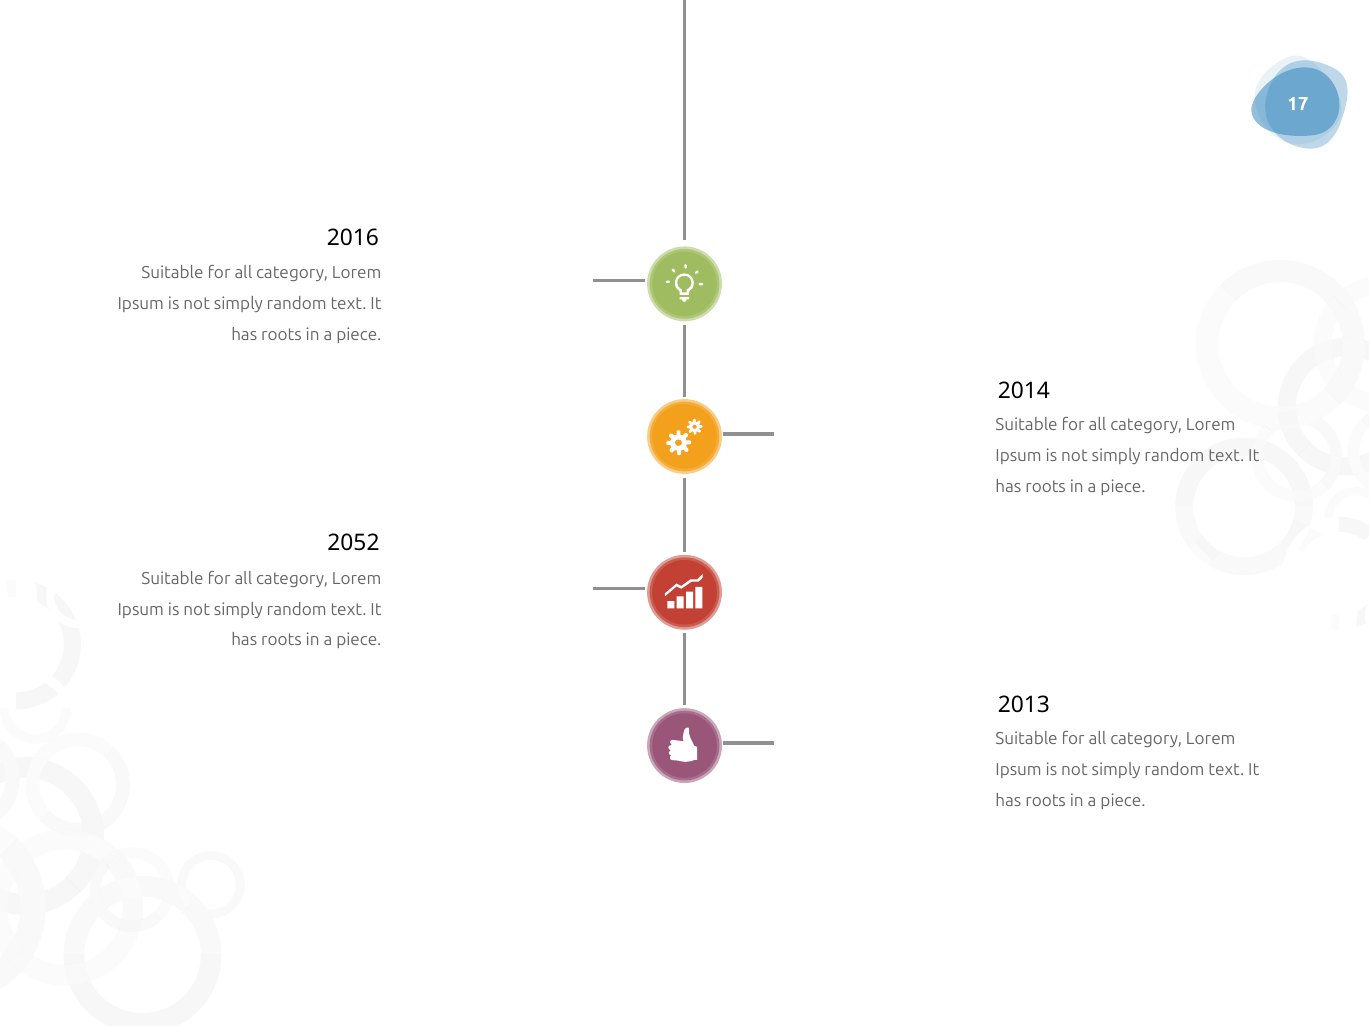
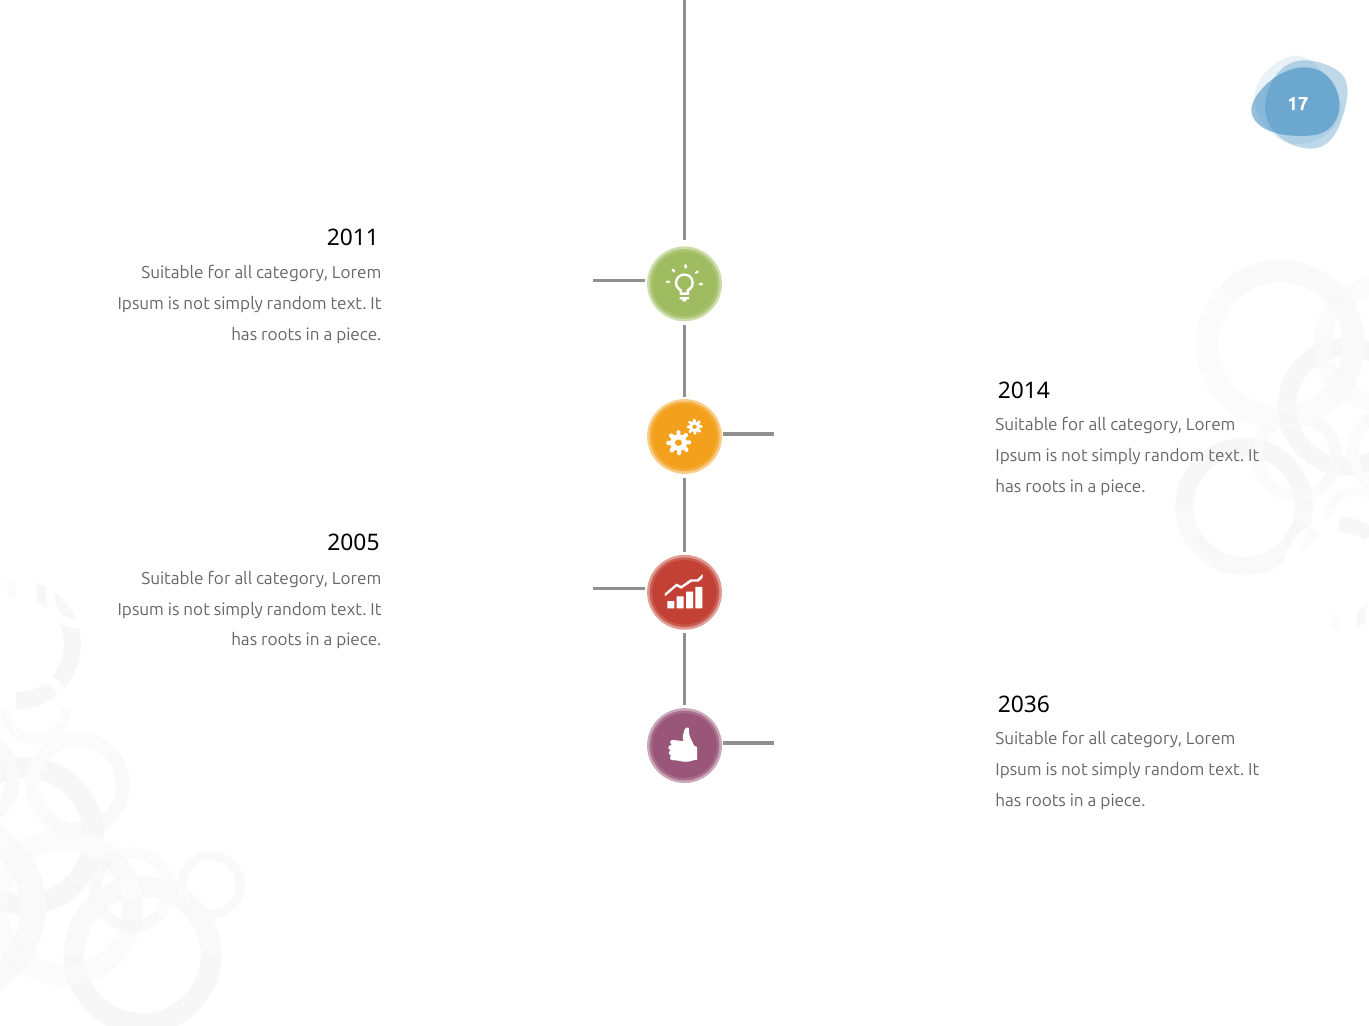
2016: 2016 -> 2011 (353, 238)
2052: 2052 -> 2005 (354, 544)
2013: 2013 -> 2036 (1024, 706)
